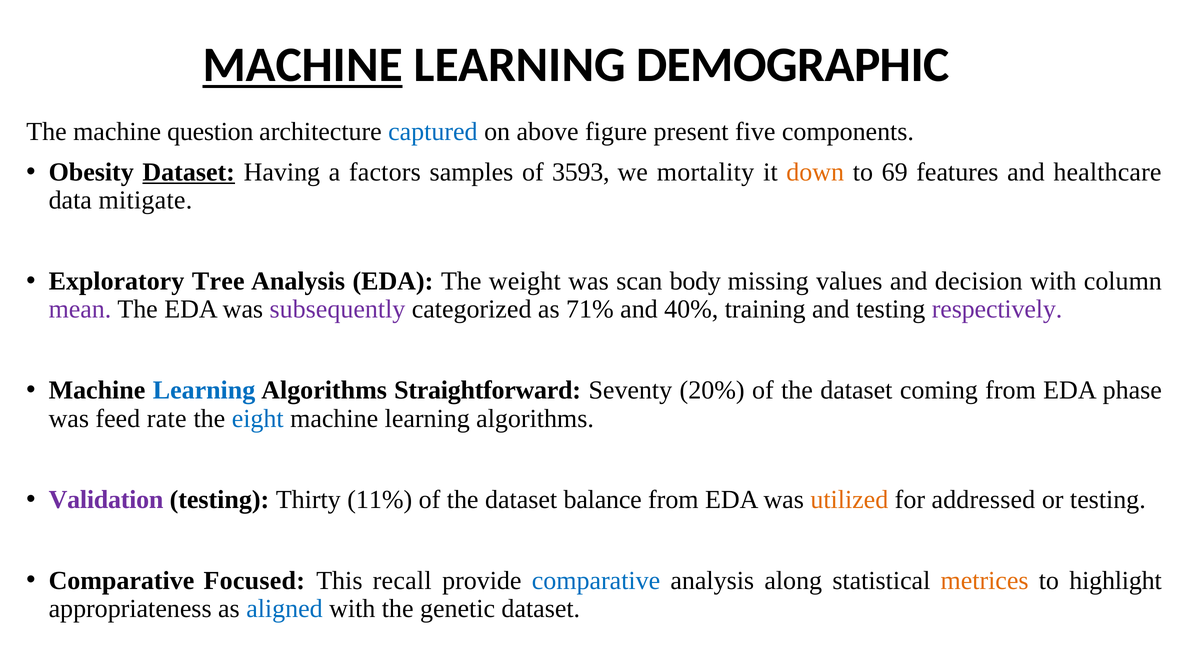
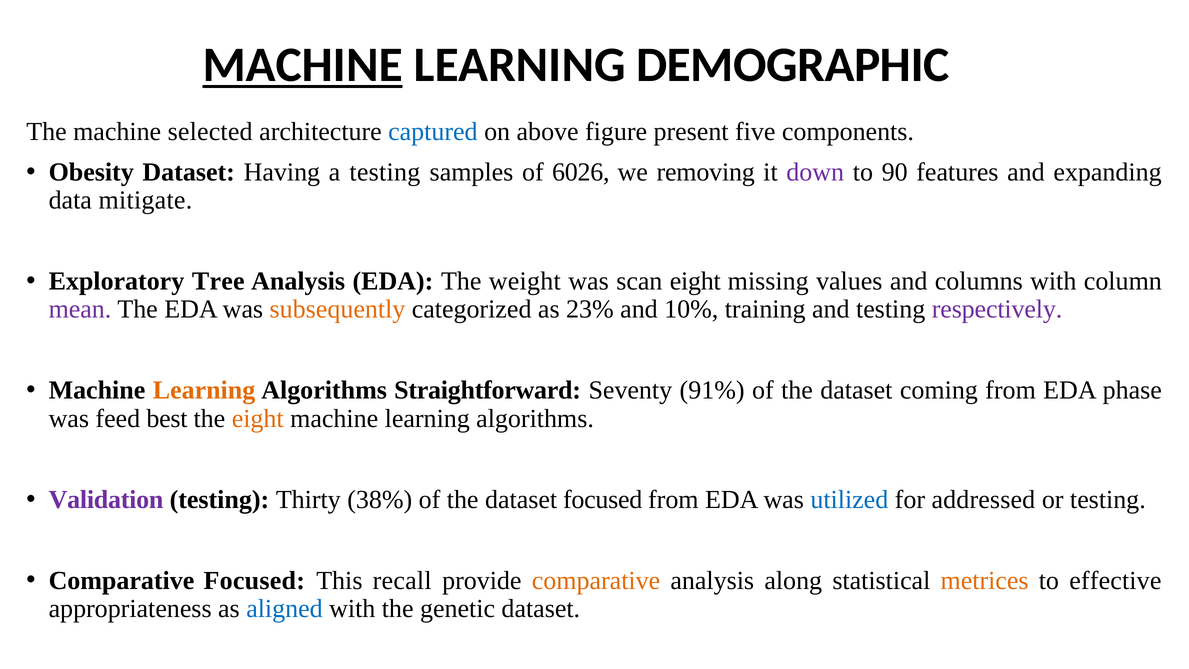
question: question -> selected (210, 132)
Dataset underline: present -> none (189, 172)
a factors: factors -> testing (385, 172)
3593: 3593 -> 6026 (581, 172)
mortality: mortality -> removing (706, 172)
down colour: orange -> purple (815, 172)
69: 69 -> 90 (895, 172)
healthcare: healthcare -> expanding (1108, 172)
scan body: body -> eight (695, 281)
decision: decision -> columns (979, 281)
subsequently colour: purple -> orange (337, 309)
71%: 71% -> 23% (590, 309)
40%: 40% -> 10% (691, 309)
Learning colour: blue -> orange (204, 390)
20%: 20% -> 91% (712, 390)
rate: rate -> best (167, 418)
eight colour: blue -> orange (258, 418)
11%: 11% -> 38% (380, 499)
dataset balance: balance -> focused (603, 499)
utilized colour: orange -> blue (849, 499)
comparative colour: blue -> orange (596, 580)
highlight: highlight -> effective (1115, 580)
